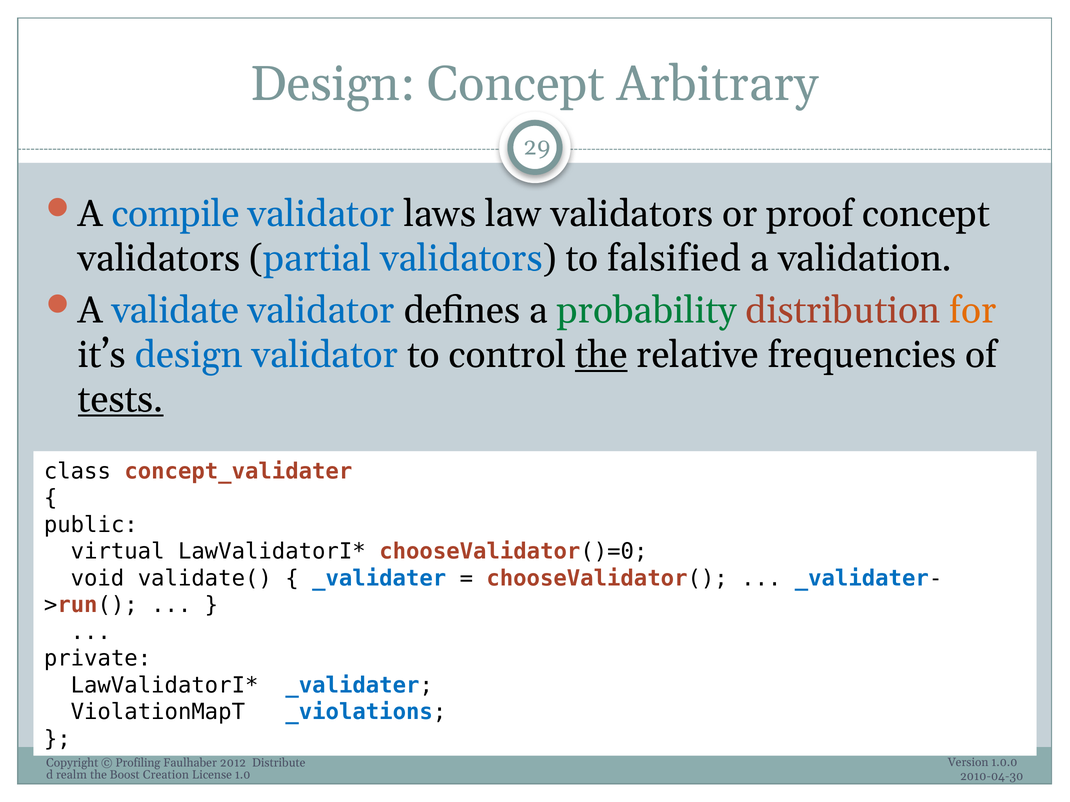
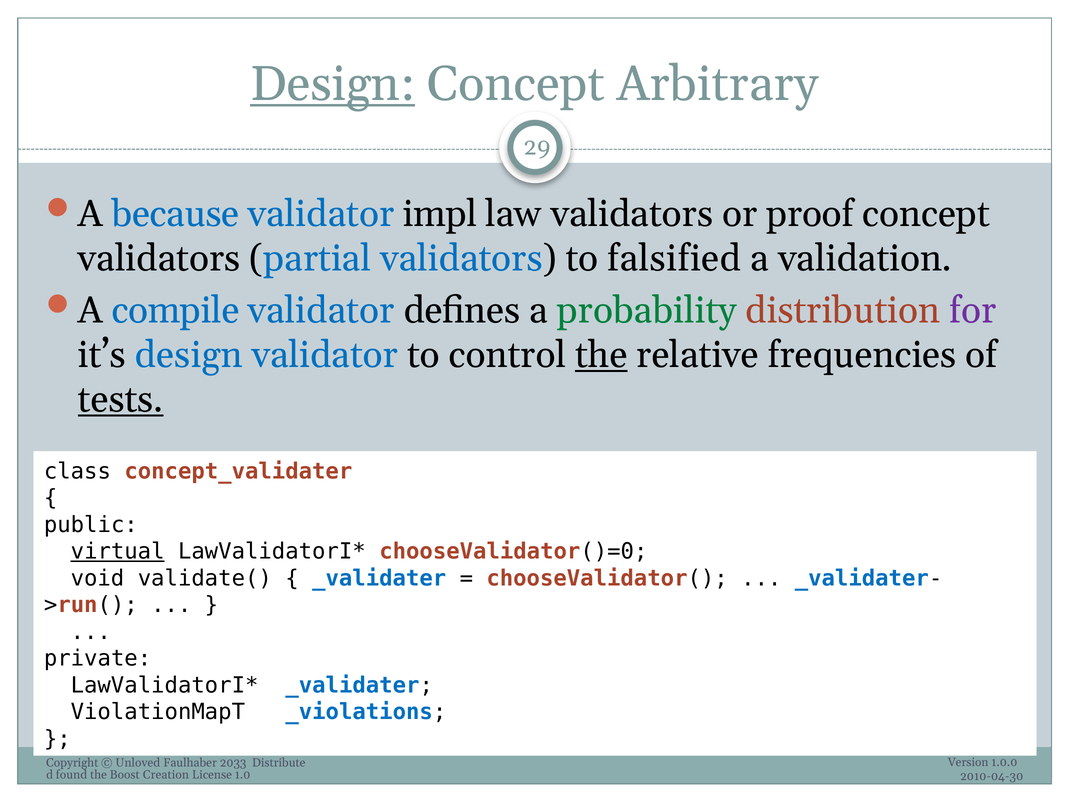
Design underline: none -> present (333, 84)
compile: compile -> because (175, 214)
laws: laws -> impl (440, 214)
validate: validate -> compile (176, 311)
for colour: orange -> purple (973, 311)
virtual underline: none -> present (118, 552)
Profiling: Profiling -> Unloved (138, 763)
2012: 2012 -> 2033 (233, 763)
realm: realm -> found (71, 775)
